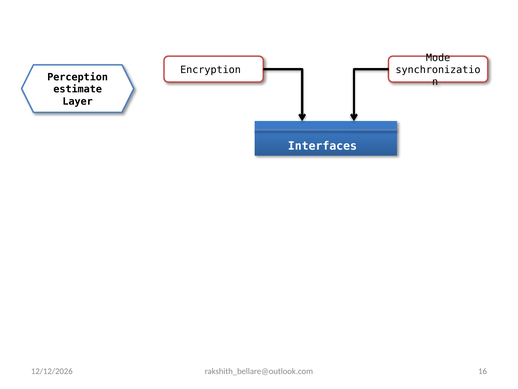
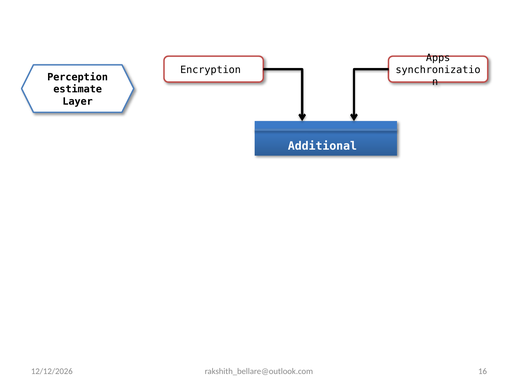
Mode: Mode -> Apps (438, 58)
Interfaces: Interfaces -> Additional (322, 146)
